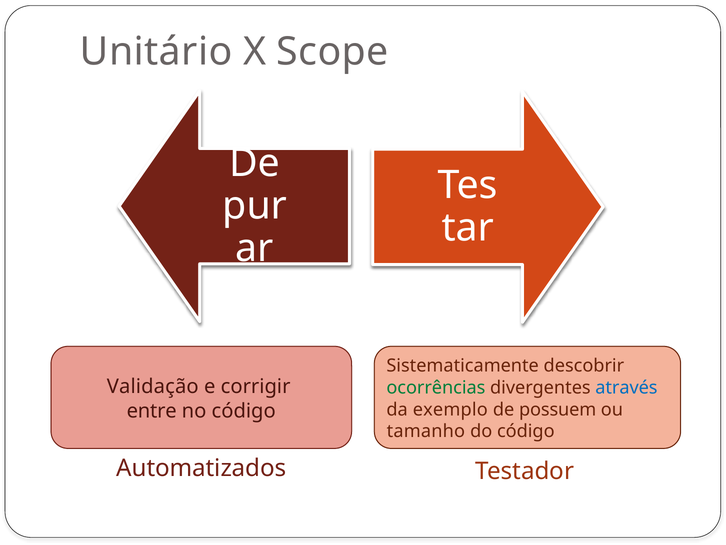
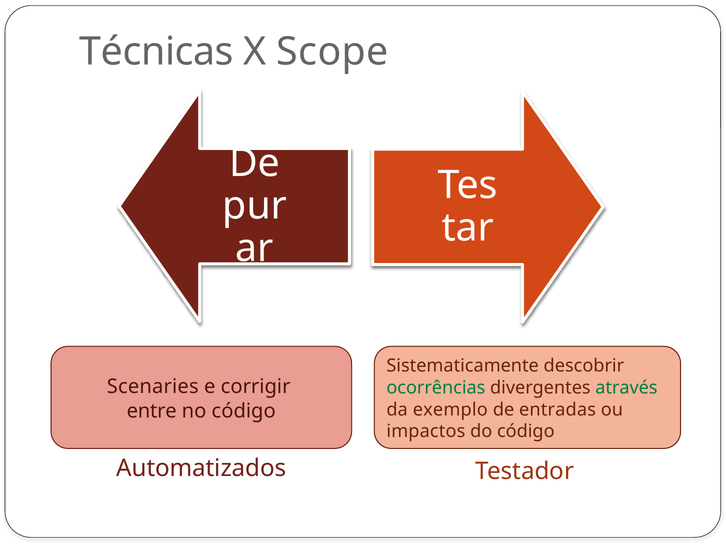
Unitário: Unitário -> Técnicas (157, 52)
Validação: Validação -> Scenaries (153, 386)
através colour: blue -> green (626, 387)
possuem: possuem -> entradas (558, 409)
tamanho: tamanho -> impactos (426, 431)
